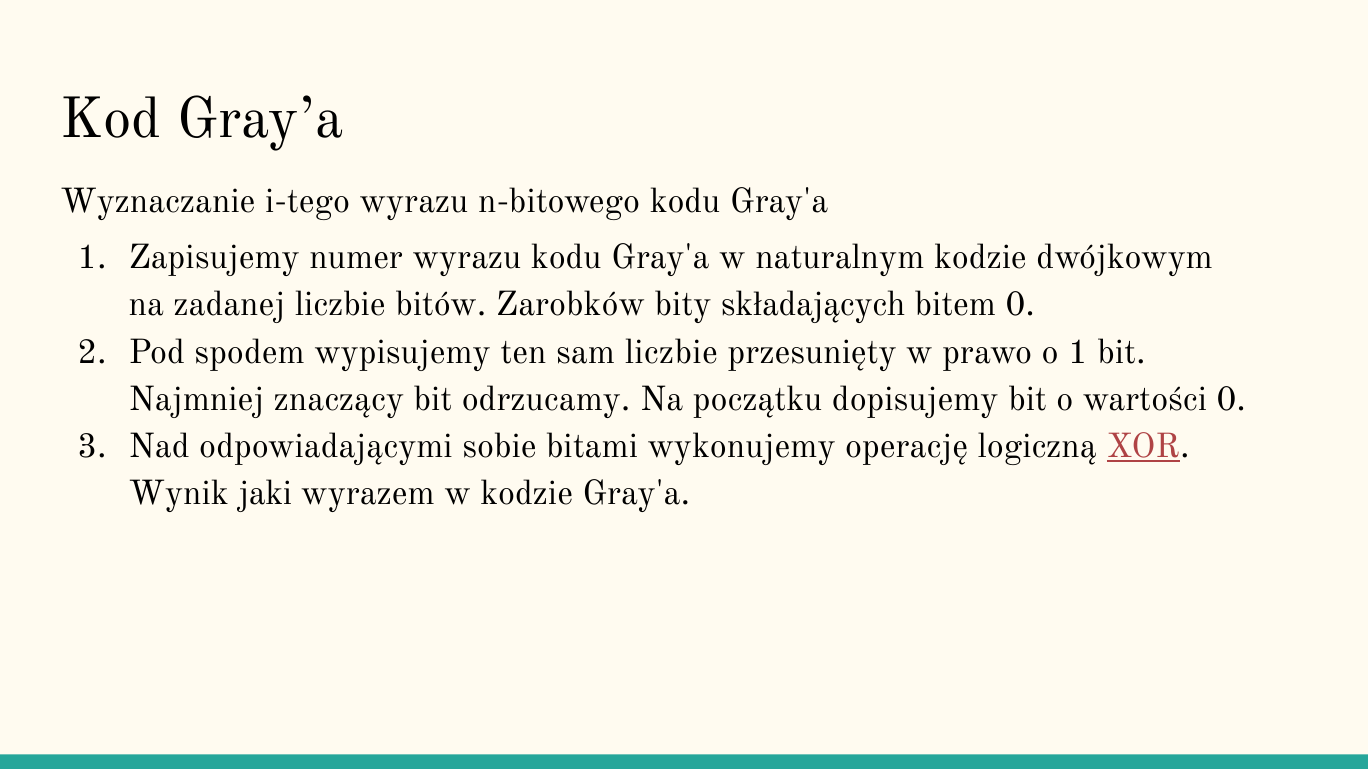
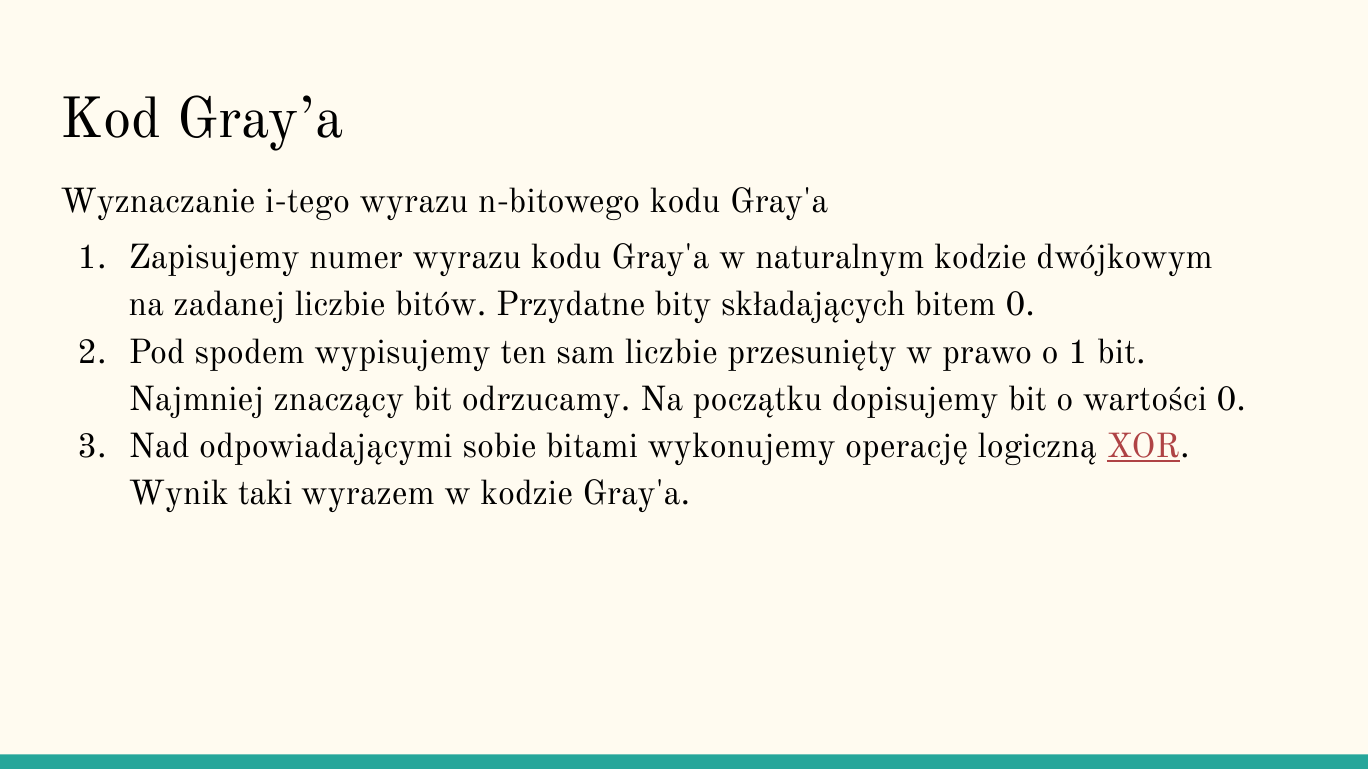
Zarobków: Zarobków -> Przydatne (571, 305)
jaki: jaki -> taki (265, 494)
